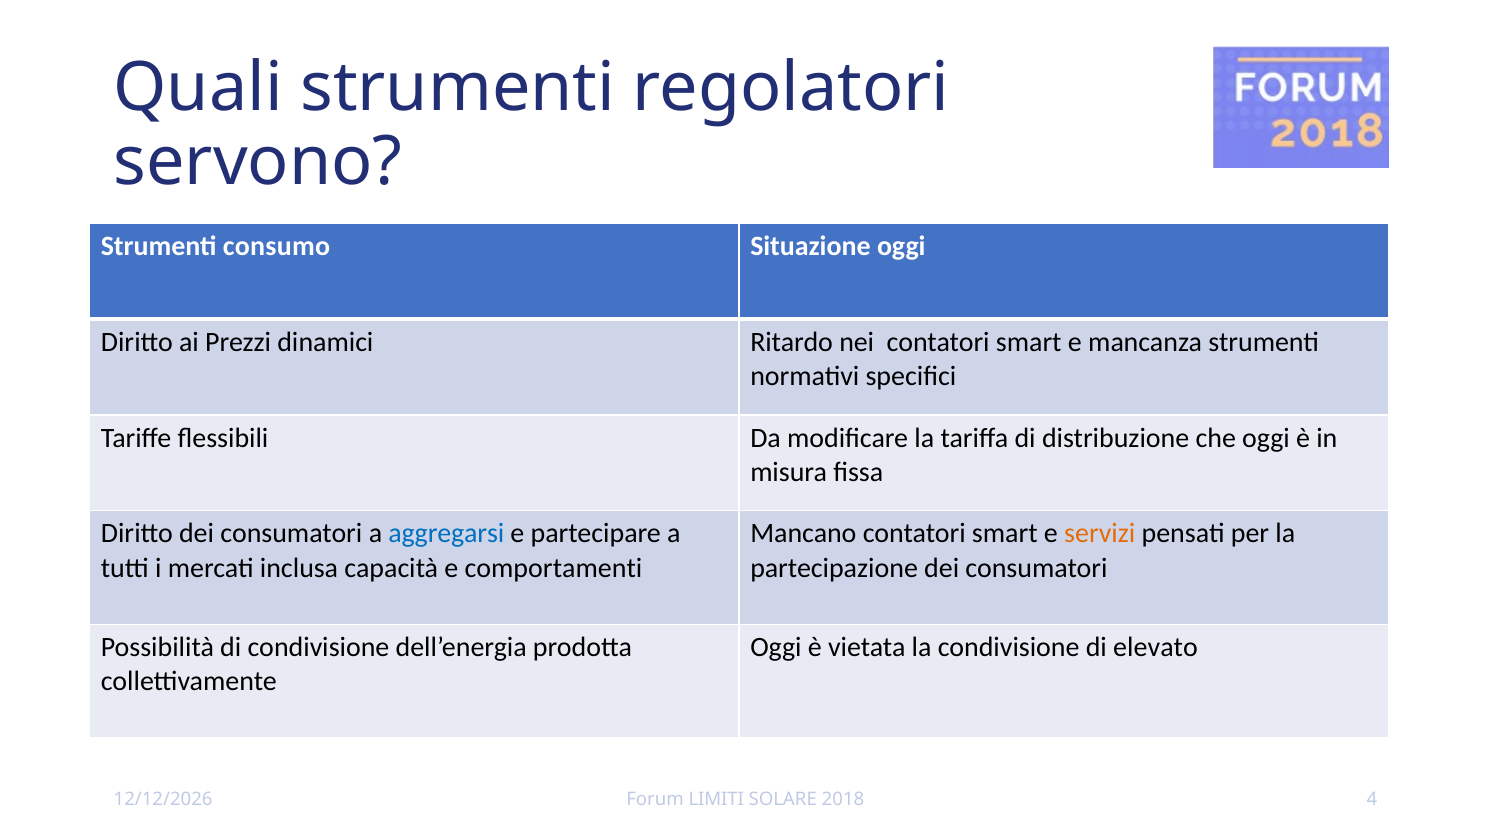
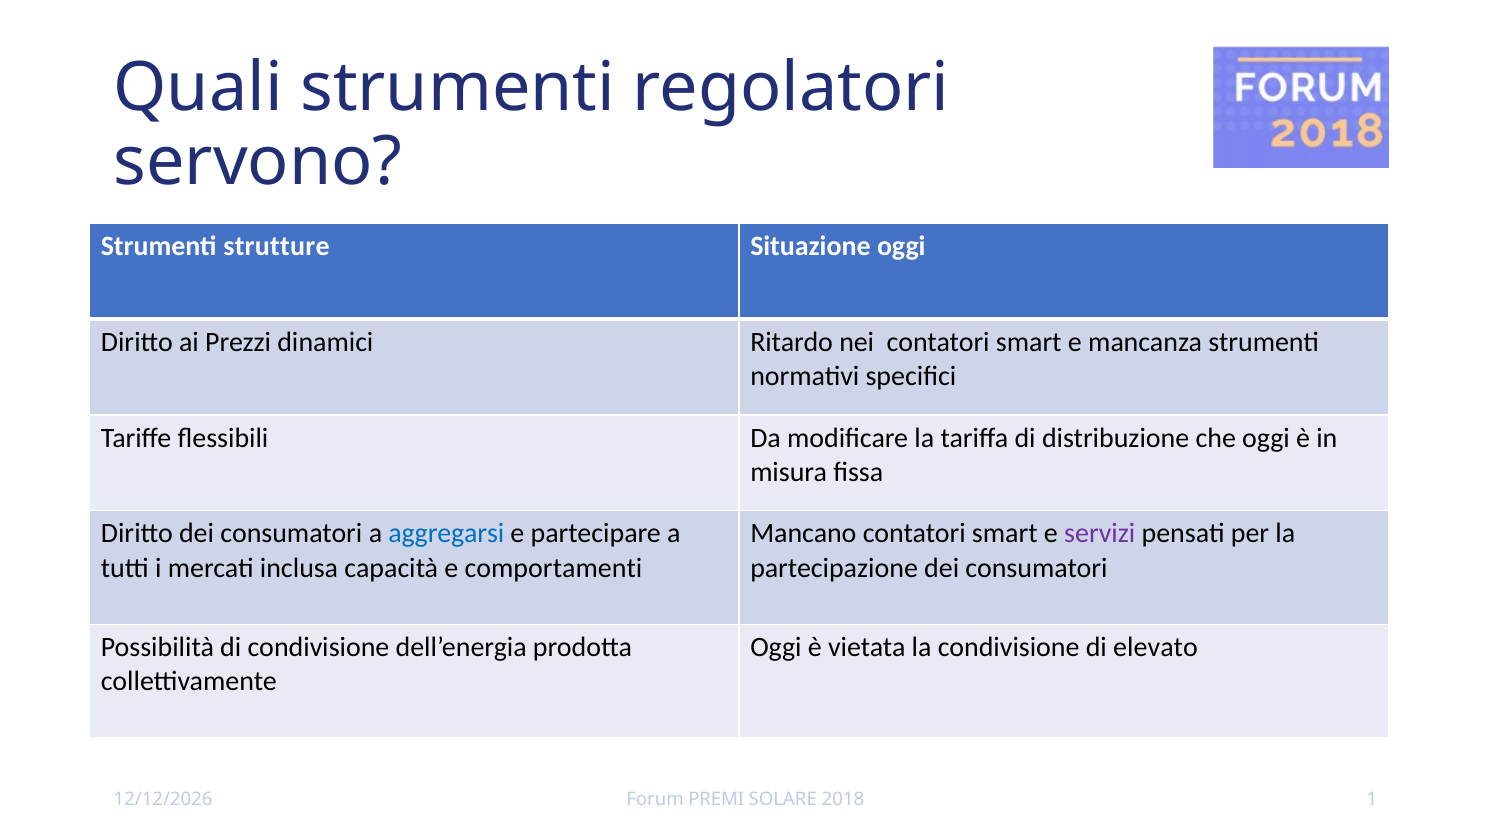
consumo: consumo -> strutture (277, 246)
servizi colour: orange -> purple (1100, 534)
LIMITI: LIMITI -> PREMI (716, 799)
4: 4 -> 1 (1372, 799)
